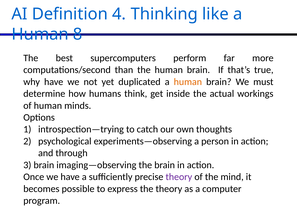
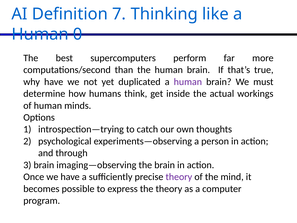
4: 4 -> 7 (119, 14)
8: 8 -> 0 (78, 34)
human colour: orange -> purple (188, 82)
